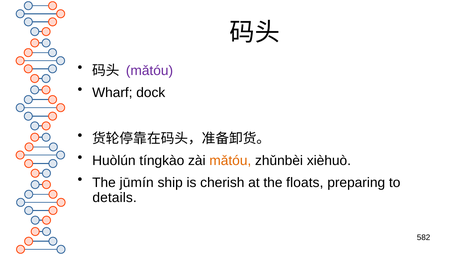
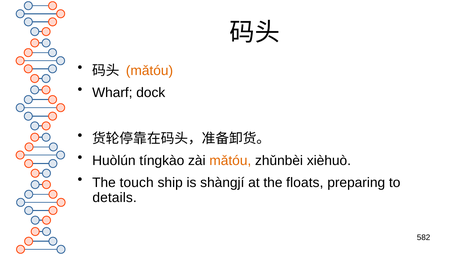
mǎtóu colour: purple -> orange (149, 71)
jūmín: jūmín -> touch (137, 183)
cherish: cherish -> shàngjí (222, 183)
